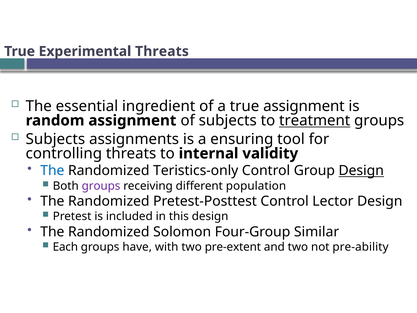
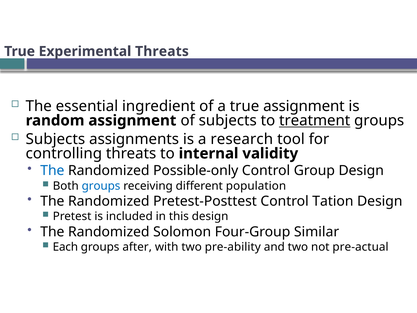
ensuring: ensuring -> research (242, 139)
Teristics-only: Teristics-only -> Possible-only (196, 171)
Design underline: present -> none (361, 171)
groups colour: purple -> blue (101, 186)
Lector: Lector -> Tation (333, 201)
have: have -> after (137, 247)
pre-extent: pre-extent -> pre-ability (233, 247)
pre-ability: pre-ability -> pre-actual (361, 247)
